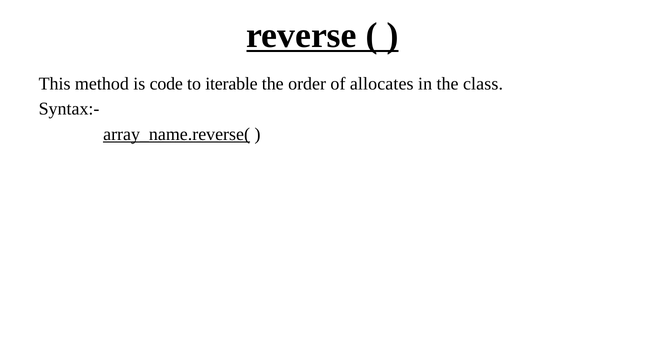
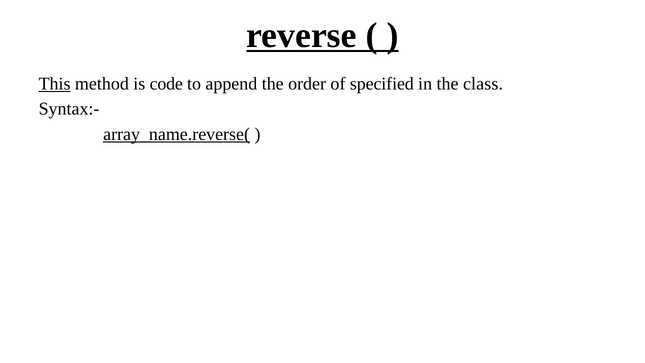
This underline: none -> present (55, 84)
iterable: iterable -> append (231, 84)
allocates: allocates -> specified (382, 84)
